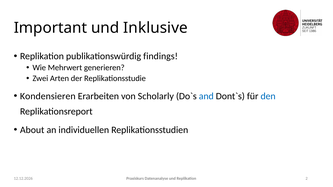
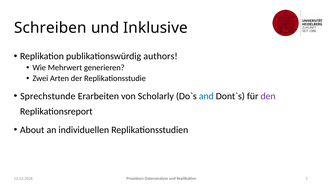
Important: Important -> Schreiben (50, 28)
findings: findings -> authors (161, 56)
Kondensieren: Kondensieren -> Sprechstunde (48, 96)
den colour: blue -> purple (268, 96)
